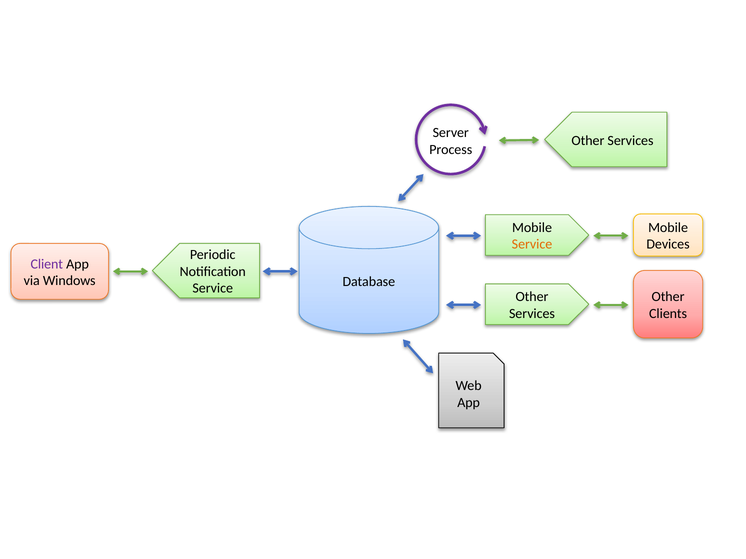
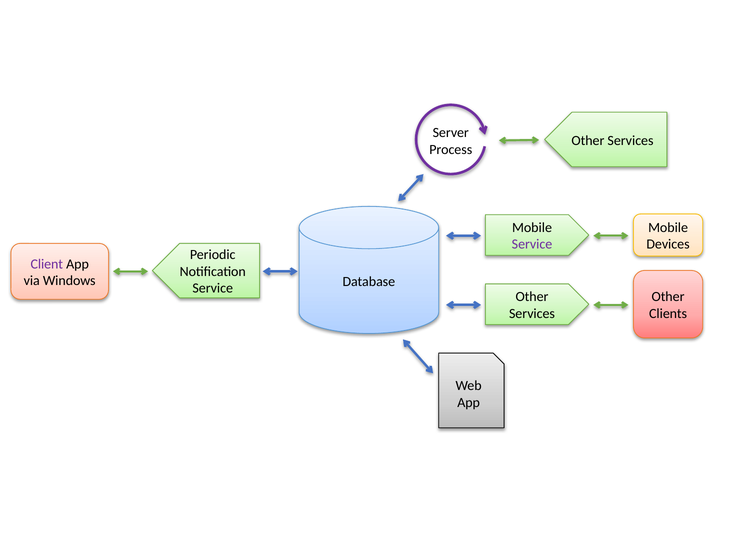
Service colour: orange -> purple (532, 245)
